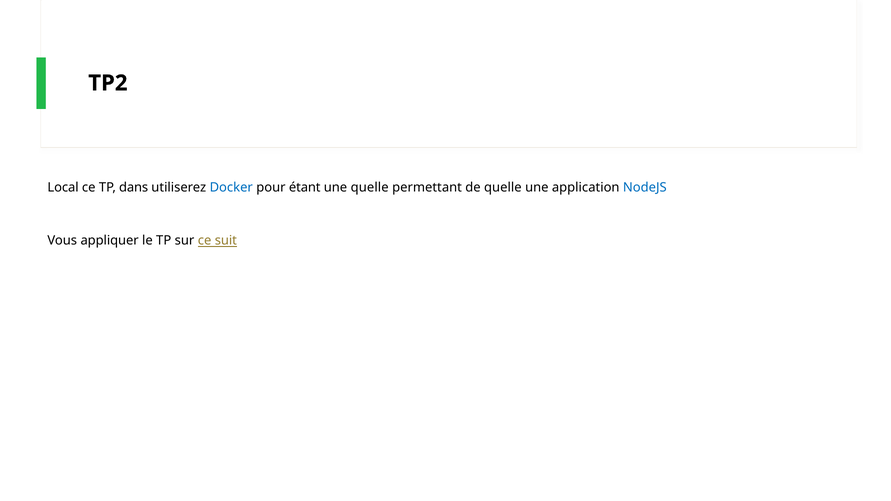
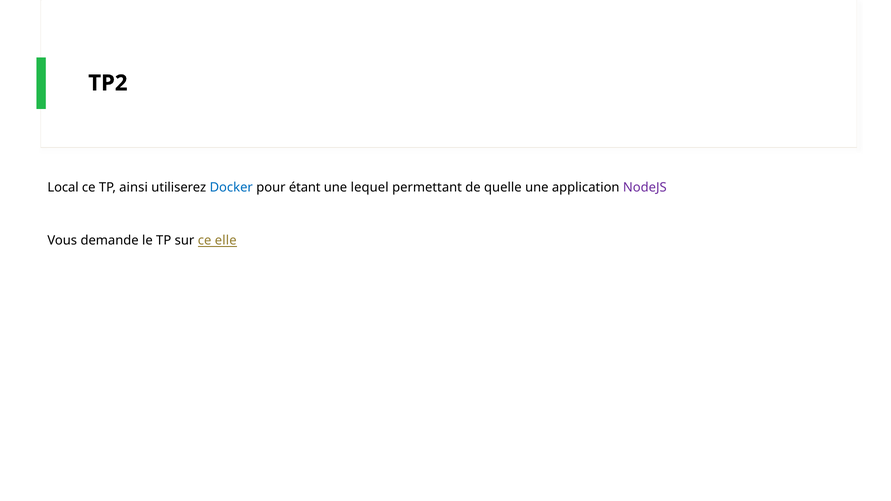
dans: dans -> ainsi (134, 187)
une quelle: quelle -> lequel (370, 187)
NodeJS colour: blue -> purple (645, 187)
appliquer: appliquer -> demande (110, 241)
suit: suit -> elle (226, 241)
